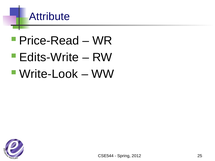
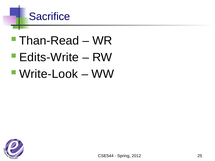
Attribute: Attribute -> Sacrifice (50, 17)
Price-Read: Price-Read -> Than-Read (49, 41)
